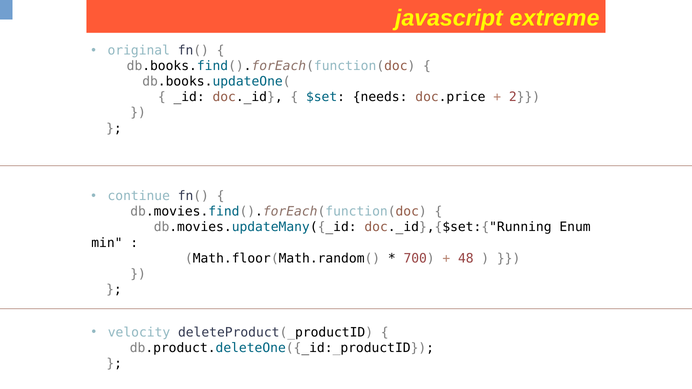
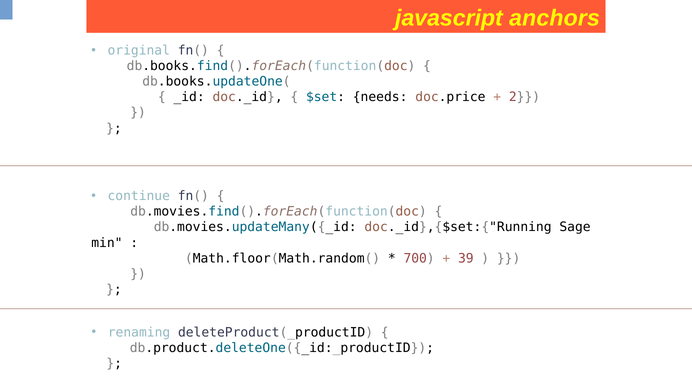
extreme: extreme -> anchors (555, 18)
Enum: Enum -> Sage (575, 227)
48: 48 -> 39 (466, 258)
velocity: velocity -> renaming (139, 333)
